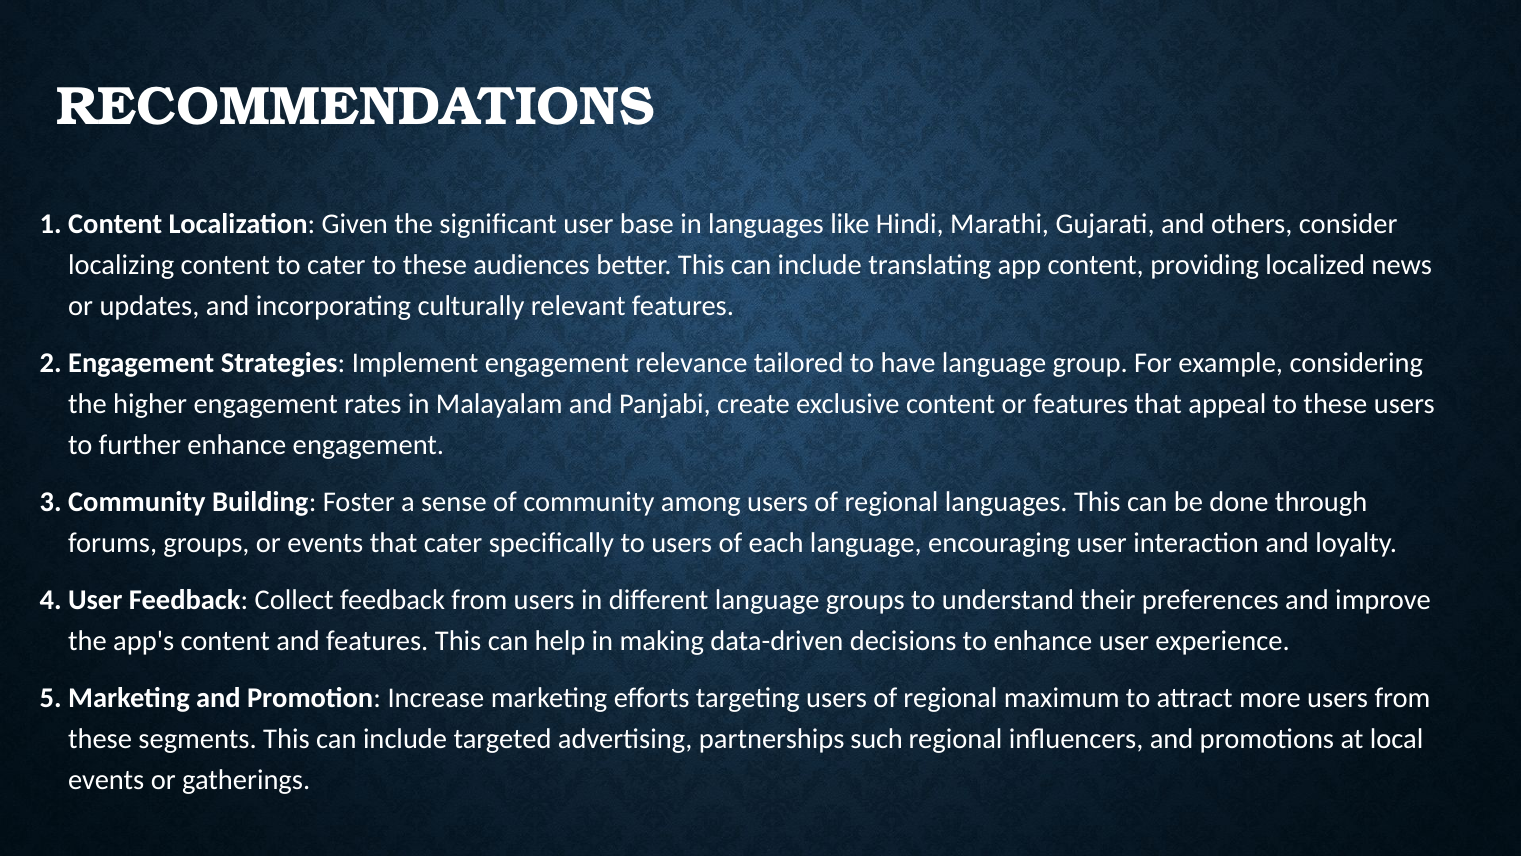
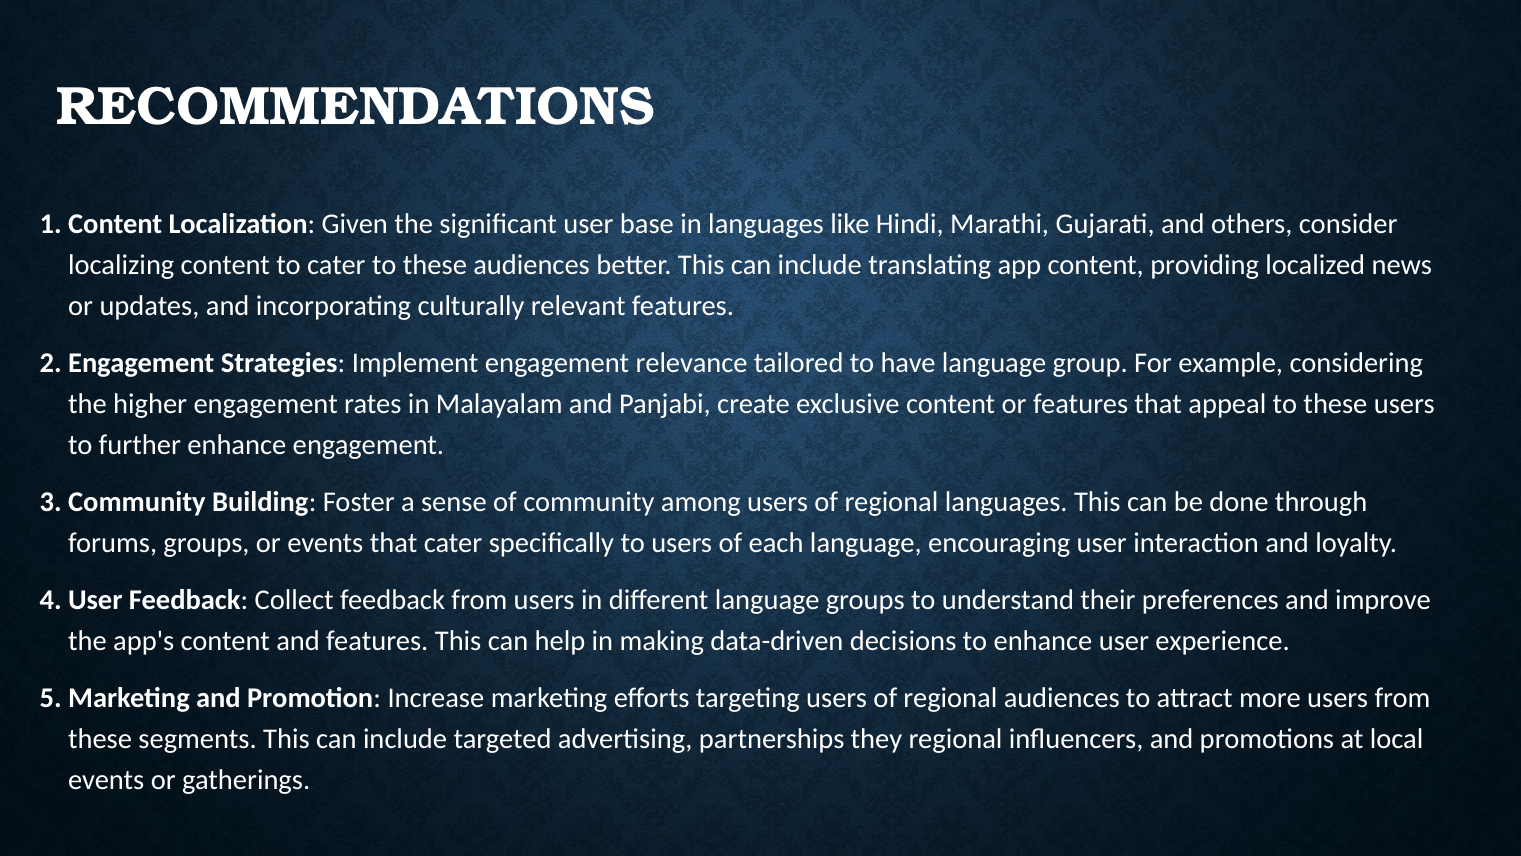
regional maximum: maximum -> audiences (1062, 698)
such: such -> they (876, 739)
